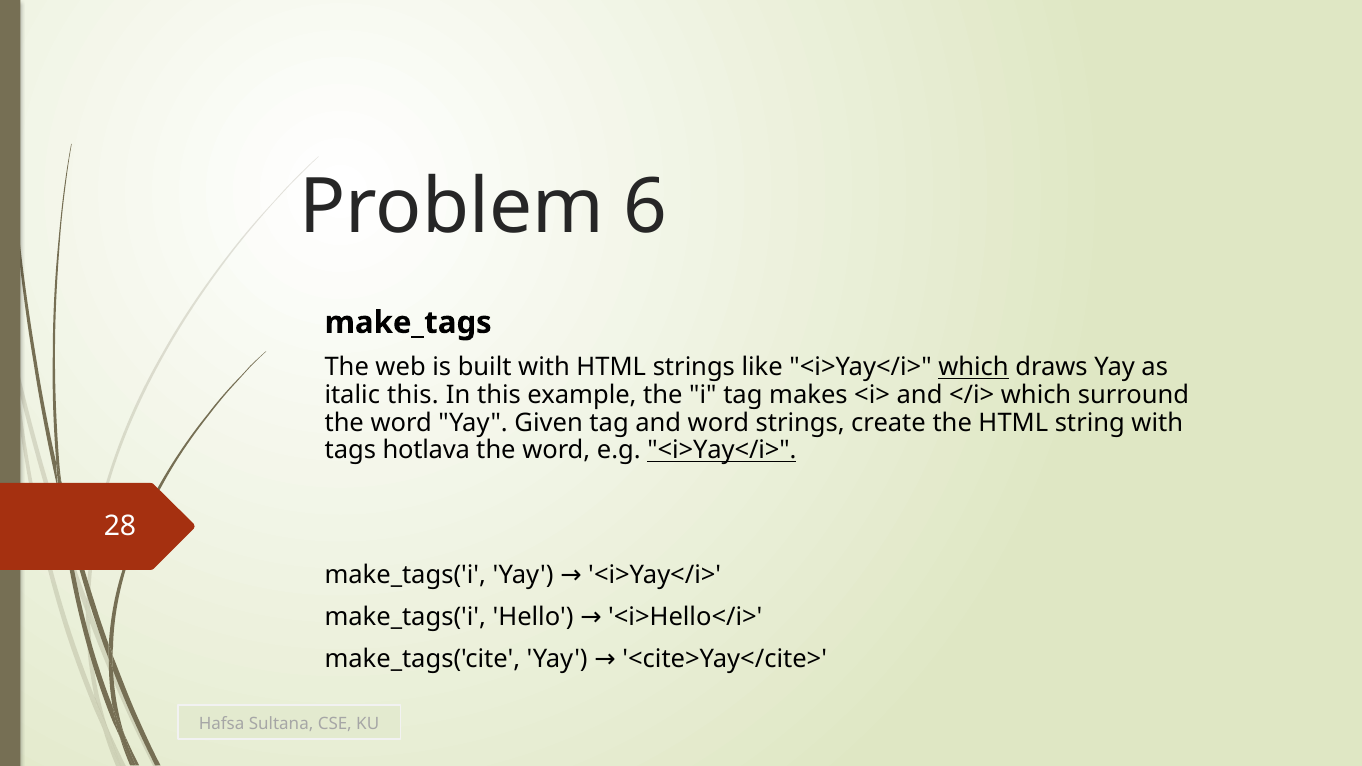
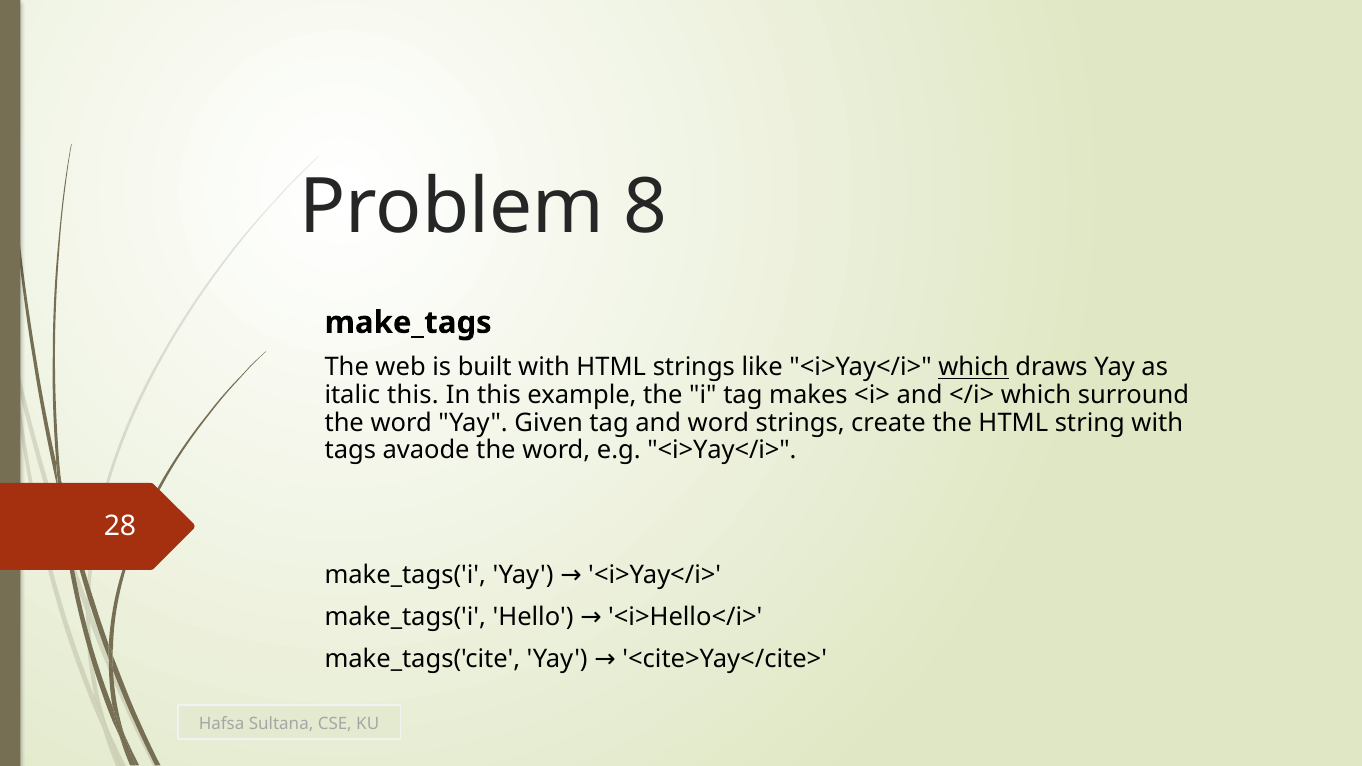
6: 6 -> 8 (646, 207)
hotlava: hotlava -> avaode (426, 450)
<i>Yay</i> underline: present -> none (722, 450)
